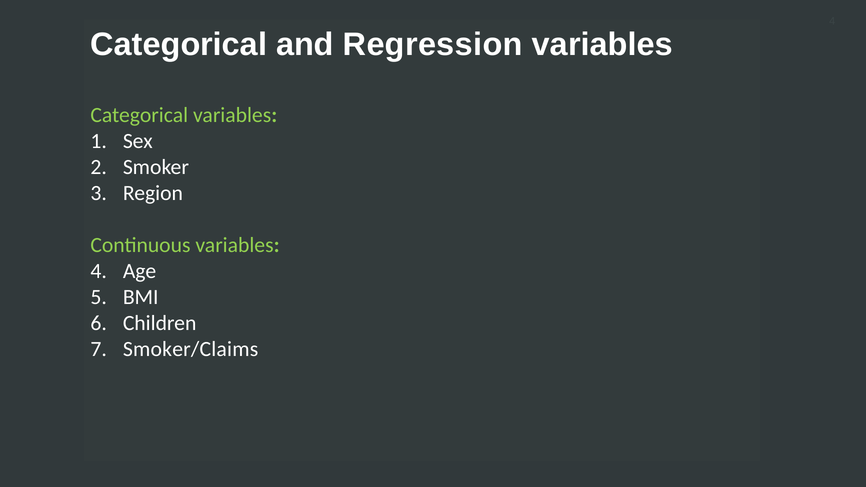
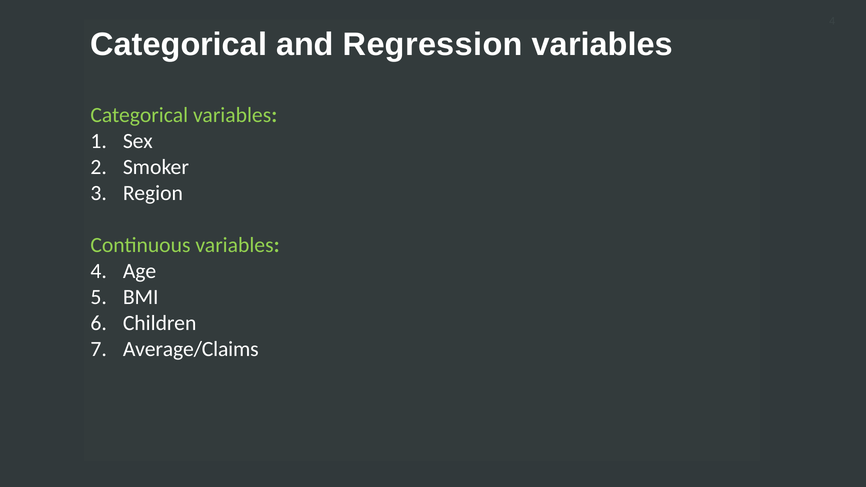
Smoker/Claims: Smoker/Claims -> Average/Claims (191, 349)
